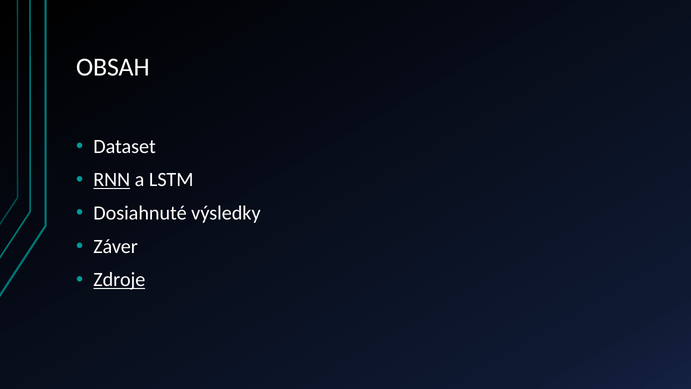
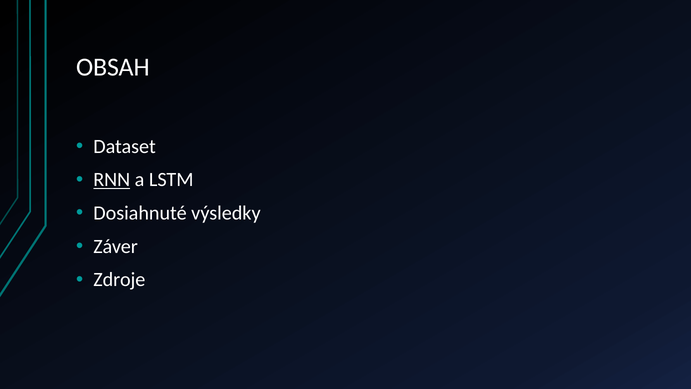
Zdroje underline: present -> none (119, 280)
